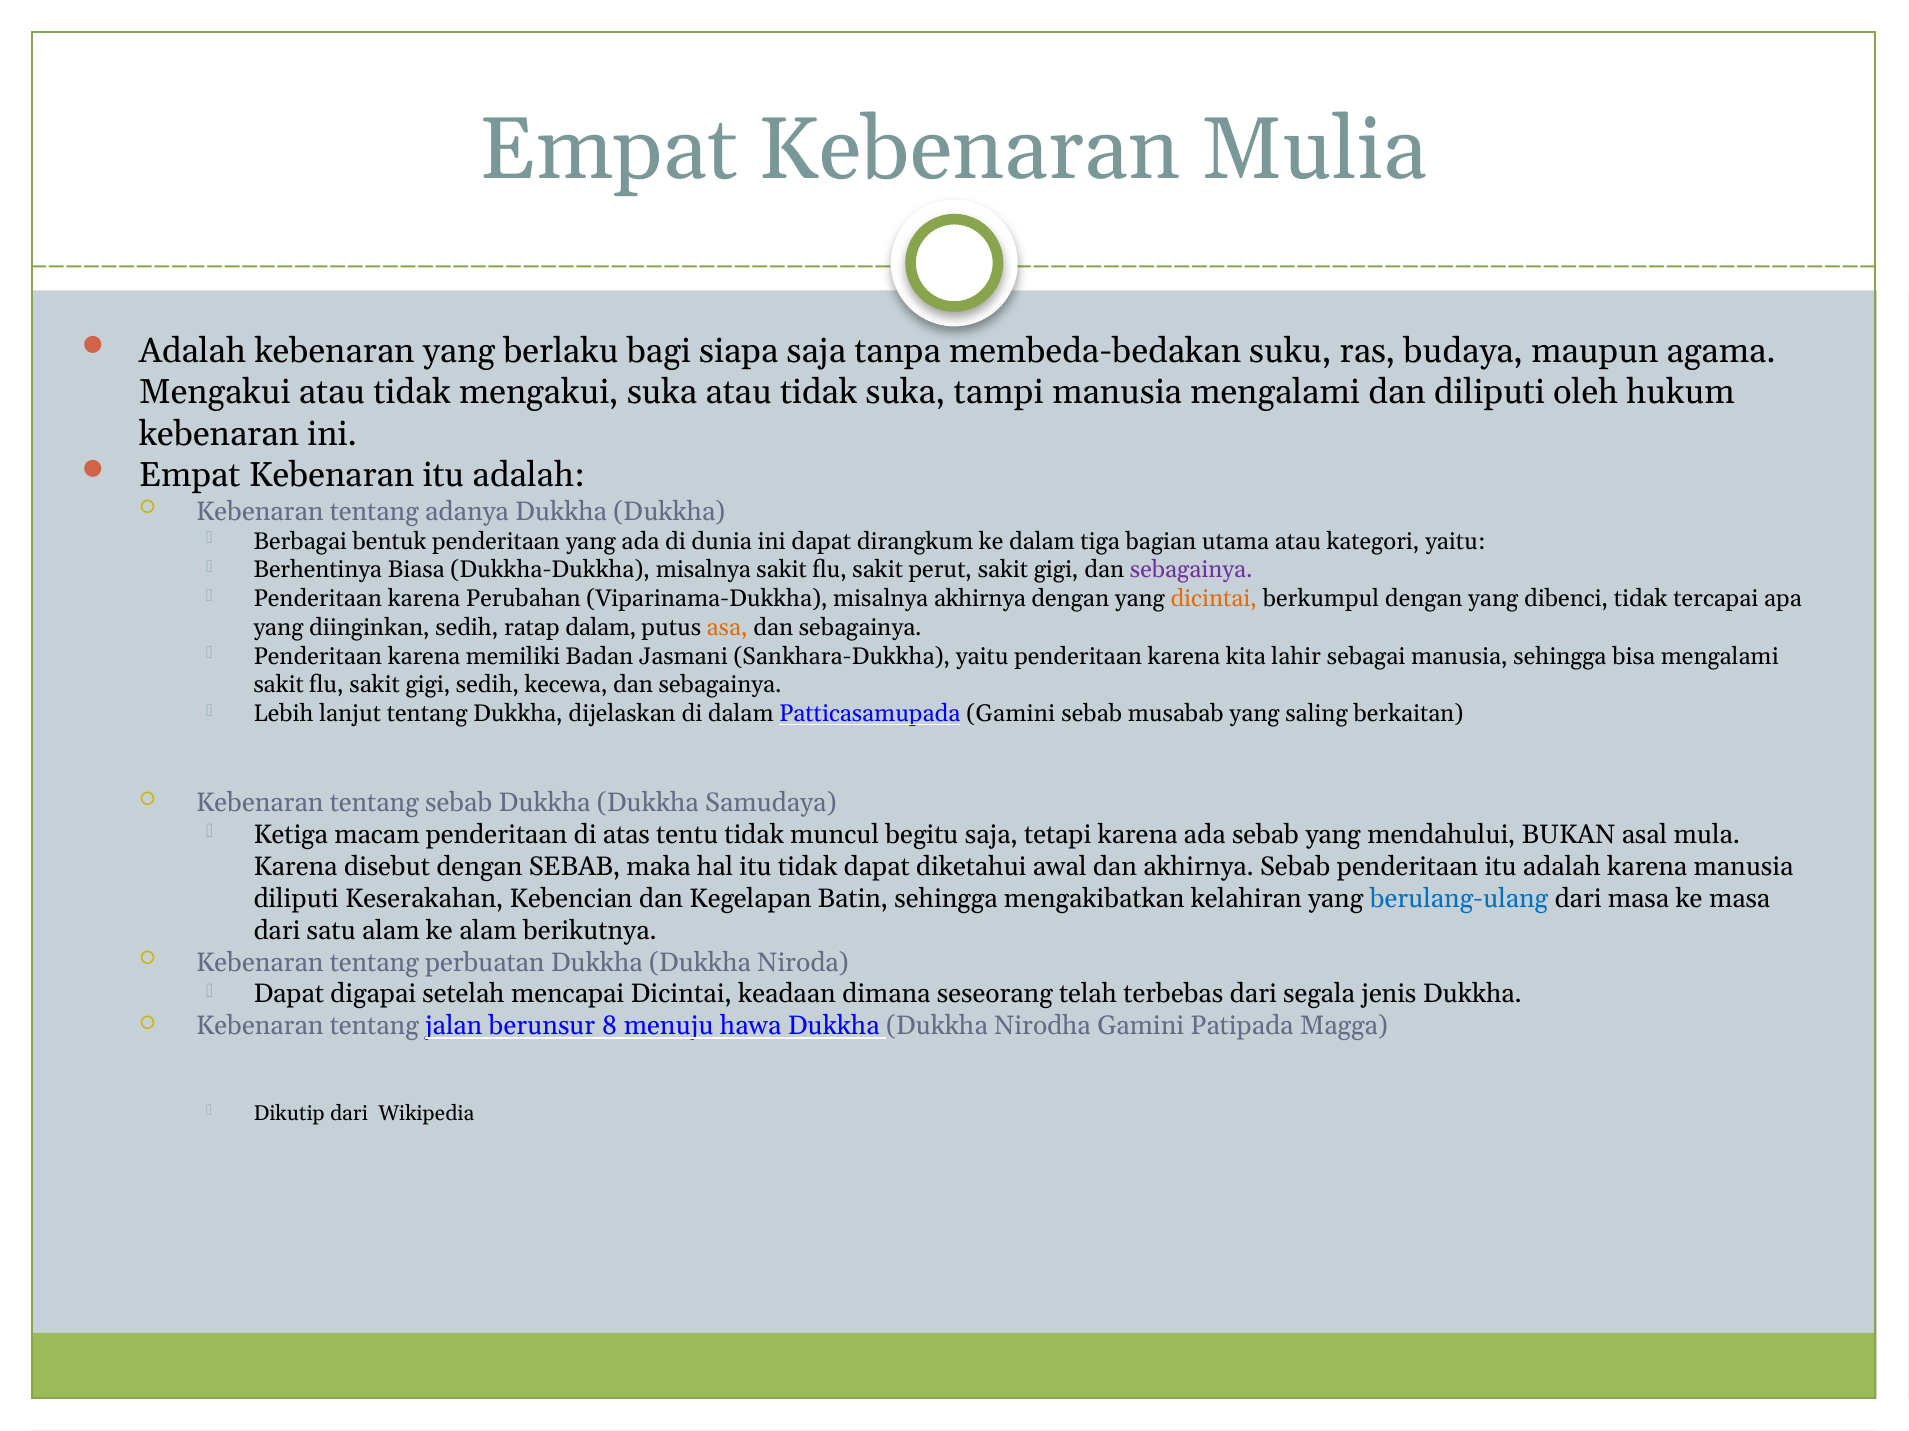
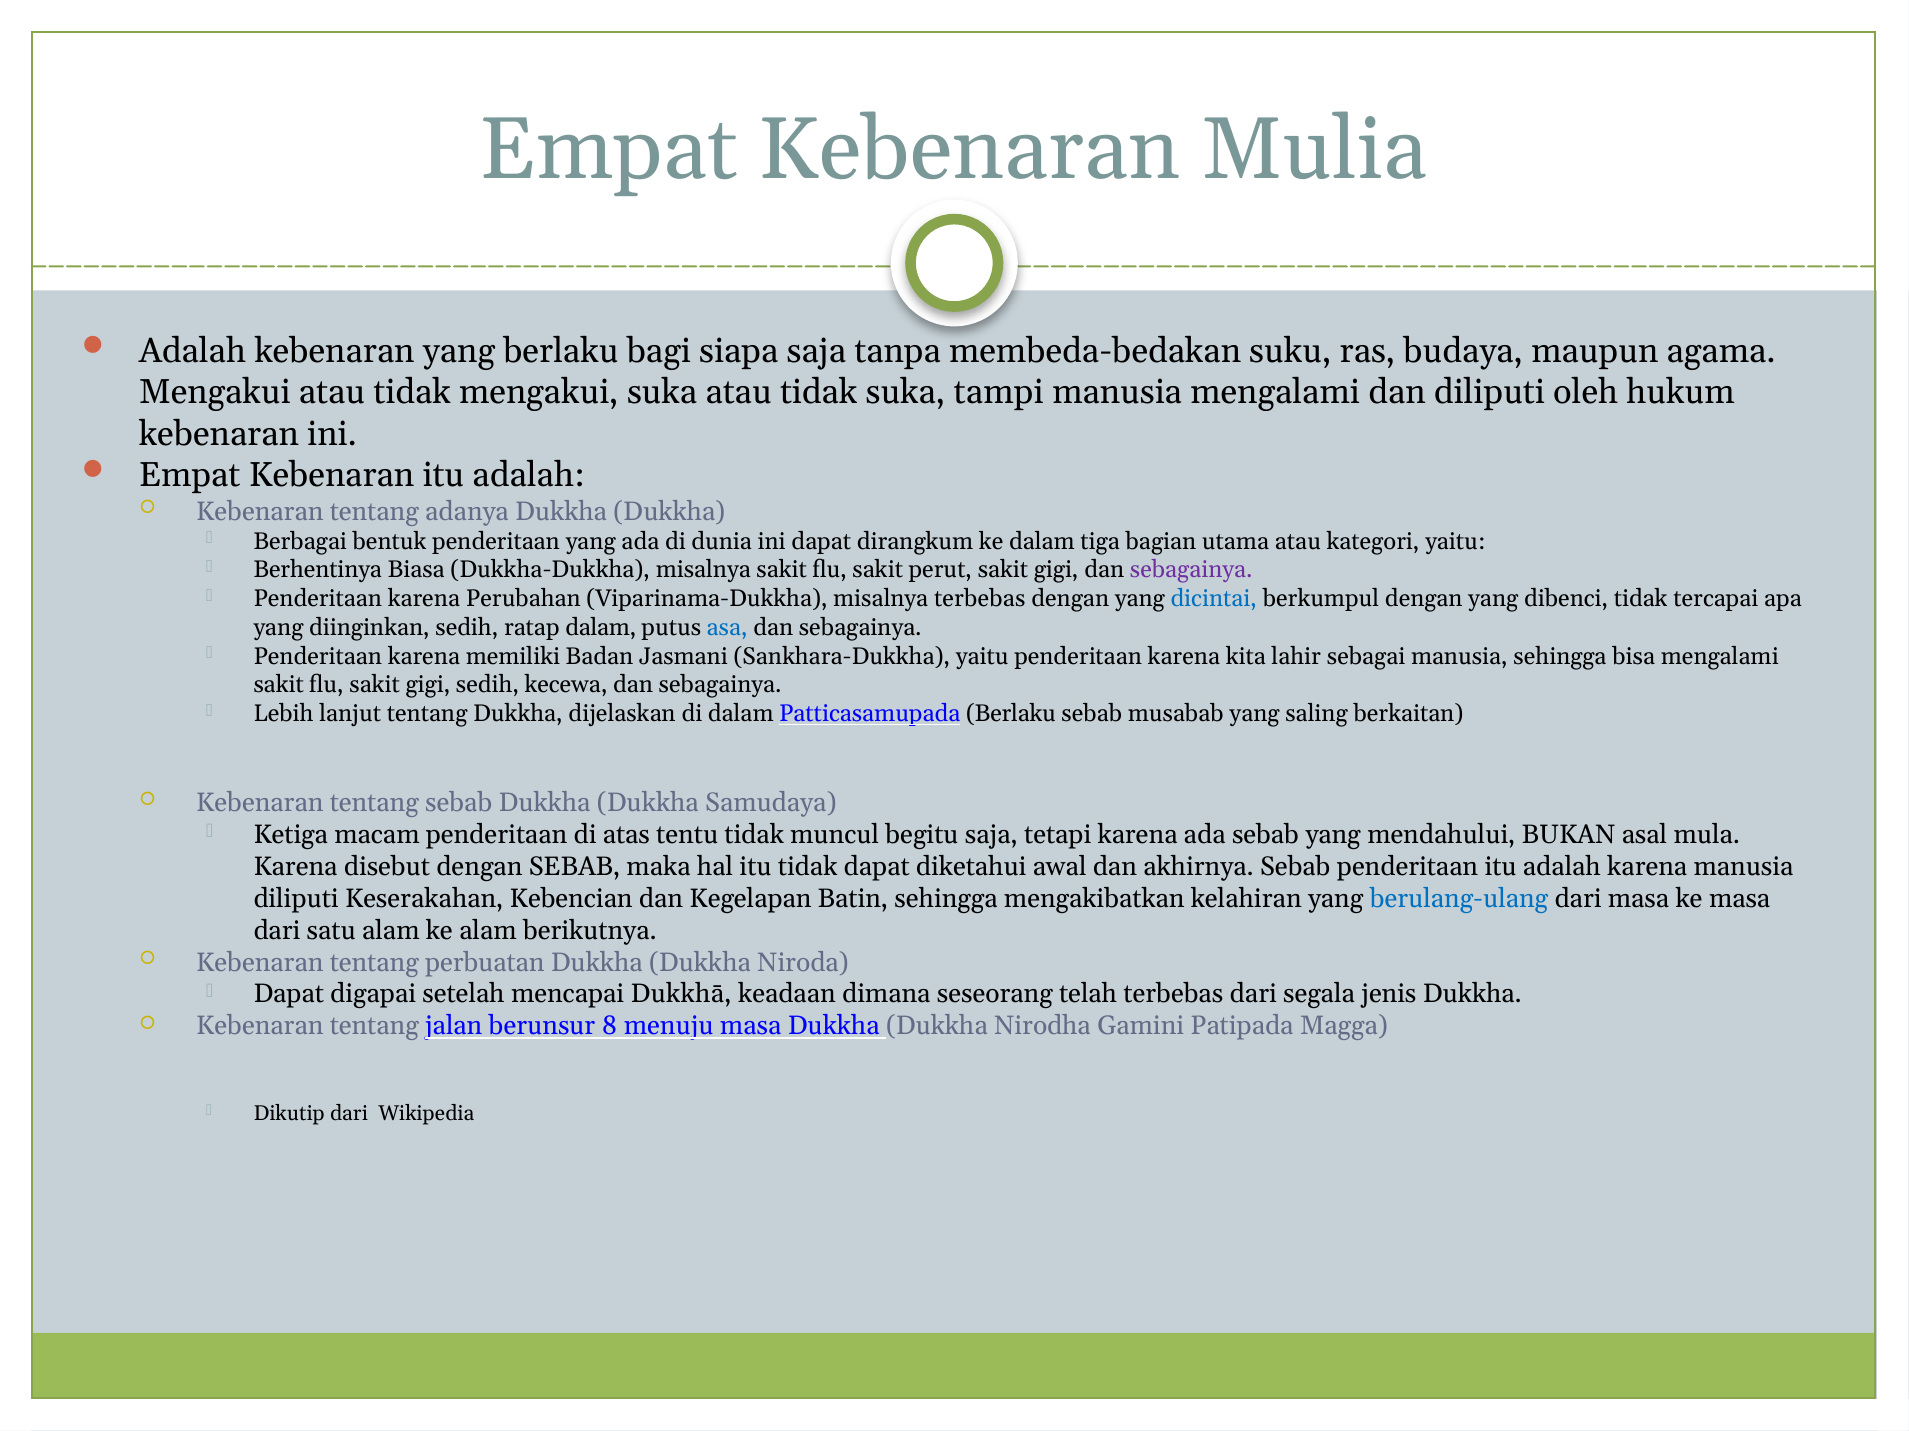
misalnya akhirnya: akhirnya -> terbebas (980, 599)
dicintai colour: orange -> blue (1214, 599)
asa colour: orange -> blue (727, 628)
Patticasamupada Gamini: Gamini -> Berlaku (1011, 714)
mencapai Dicintai: Dicintai -> Dukkhā (681, 995)
menuju hawa: hawa -> masa (751, 1027)
